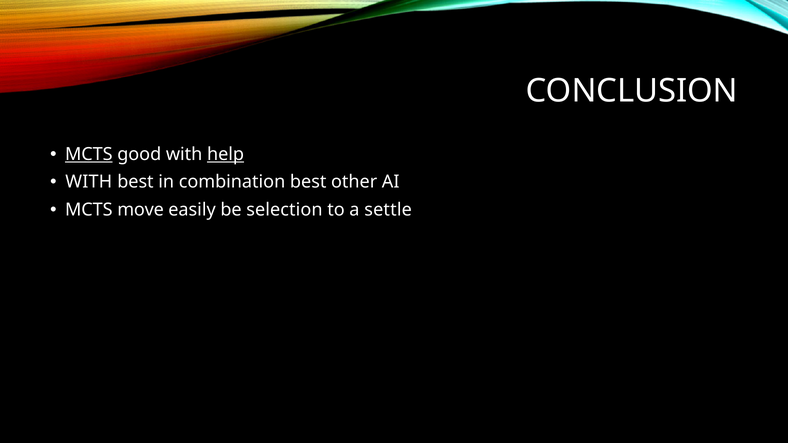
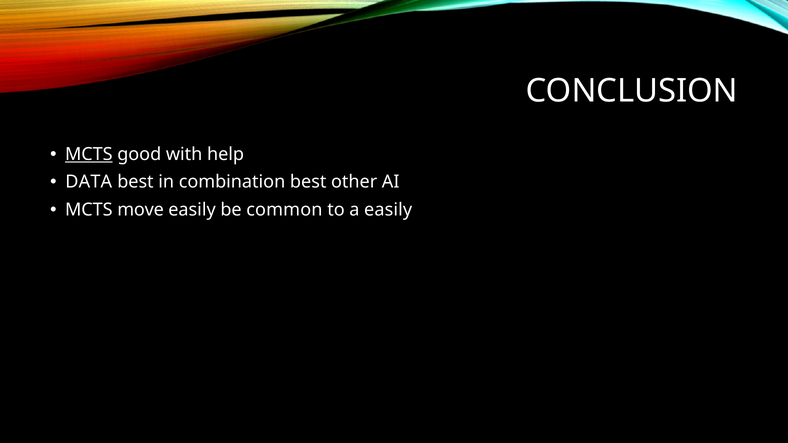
help underline: present -> none (226, 154)
WITH: WITH -> DATA (89, 182)
selection: selection -> common (284, 210)
a settle: settle -> easily (388, 210)
